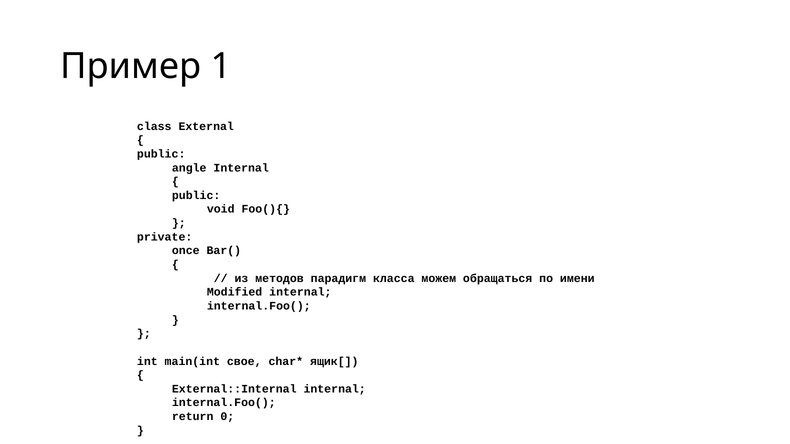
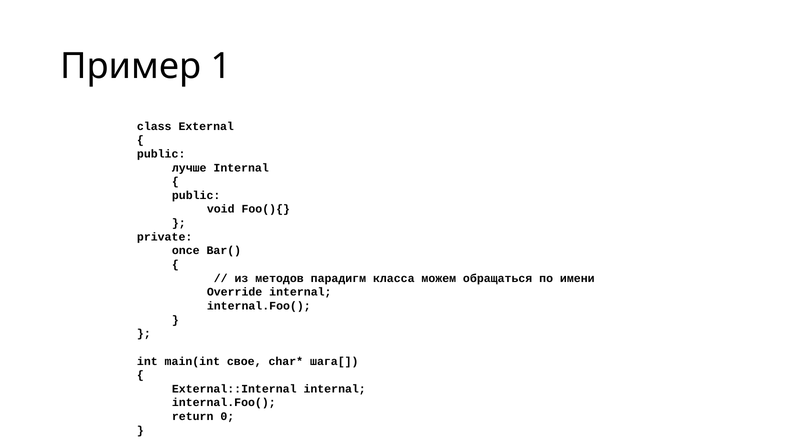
angle: angle -> лучше (189, 168)
Modified: Modified -> Override (235, 292)
ящик[: ящик[ -> шага[ (334, 362)
